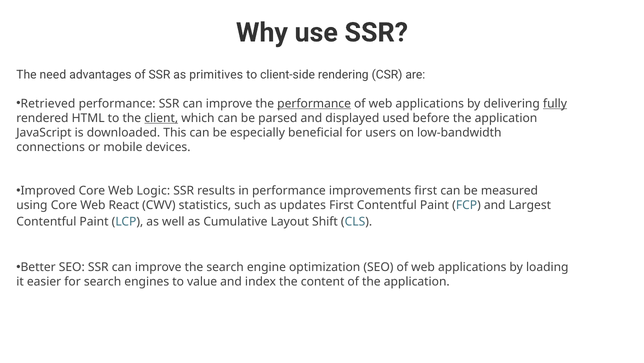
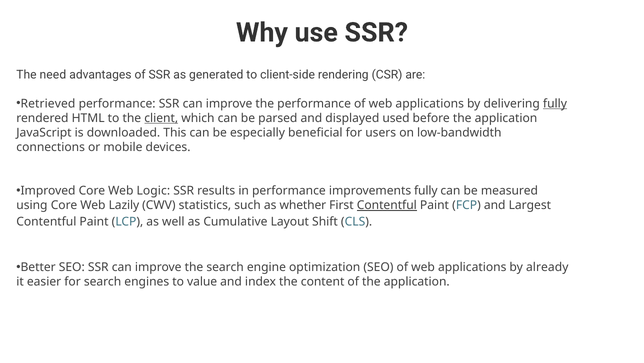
primitives: primitives -> generated (216, 74)
performance underline: present -> none (314, 103)
improvements first: first -> fully (426, 190)
React: React -> Lazily (124, 205)
updates: updates -> whether (303, 205)
Contentful underline: none -> present (387, 205)
loading: loading -> already (547, 267)
